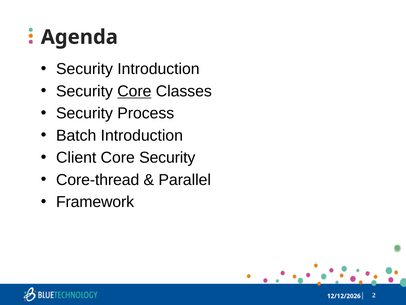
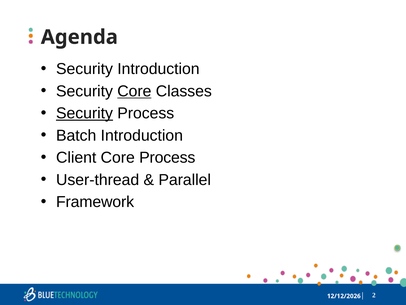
Security underline: none -> present (84, 113)
Core Security: Security -> Process (167, 157)
Core-thread: Core-thread -> User-thread (98, 180)
